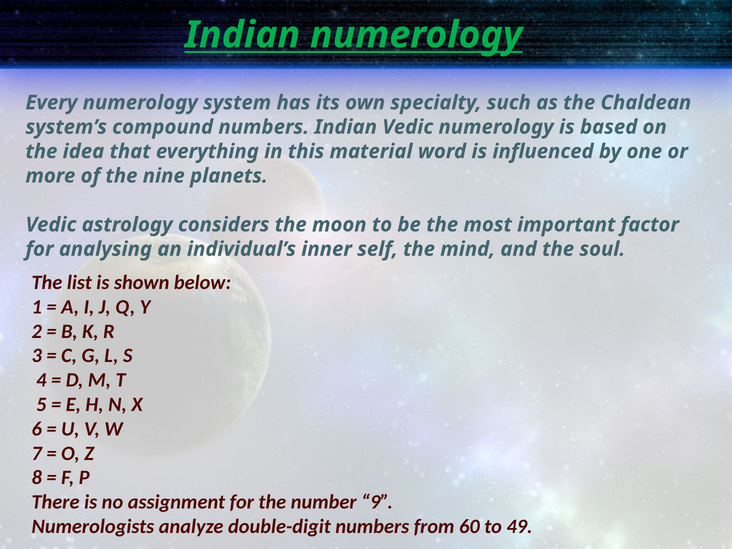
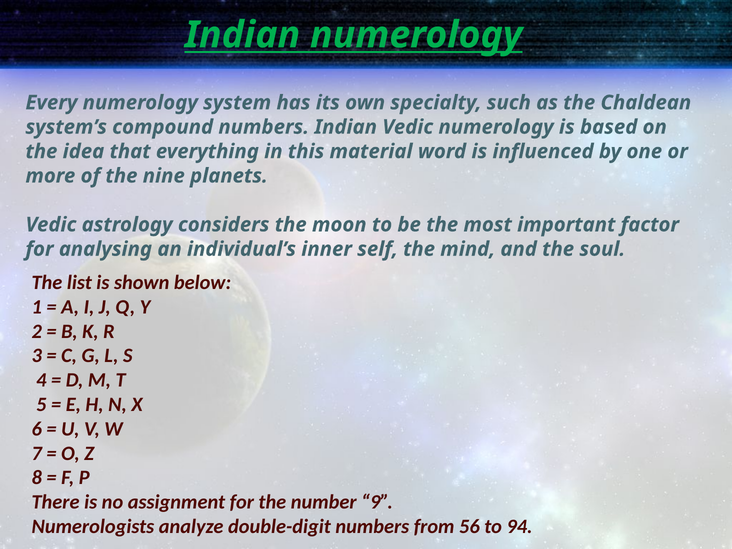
60: 60 -> 56 (469, 527)
49: 49 -> 94 (520, 527)
